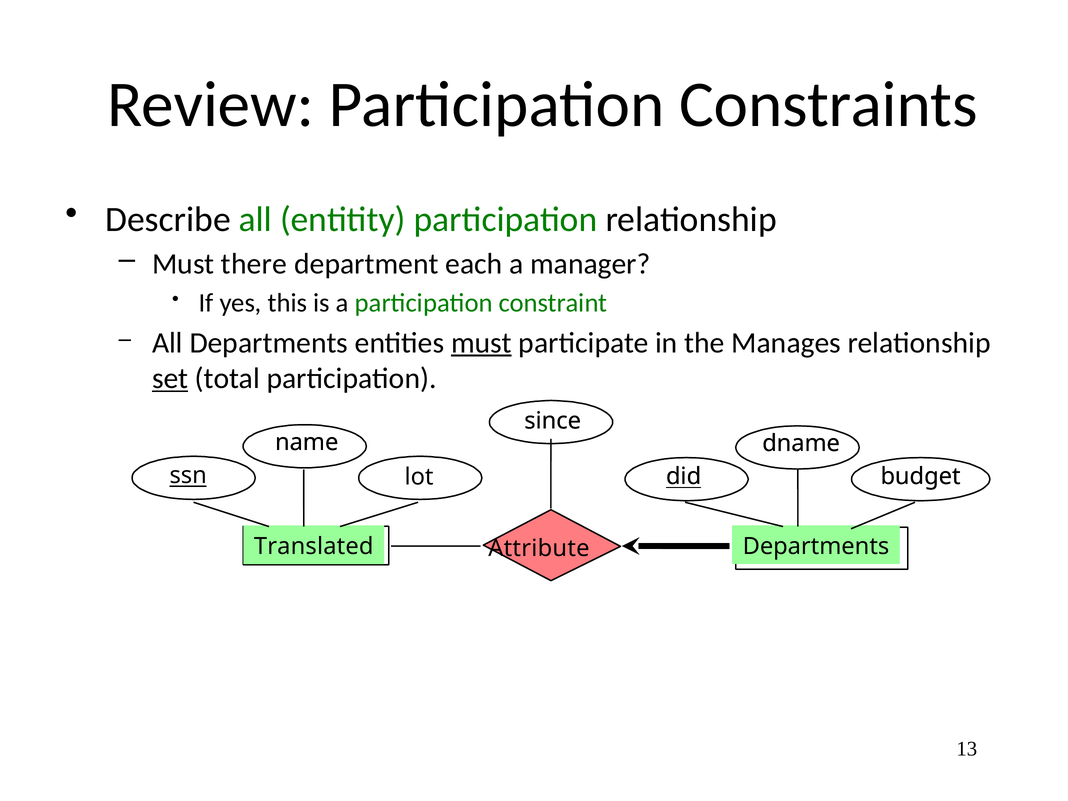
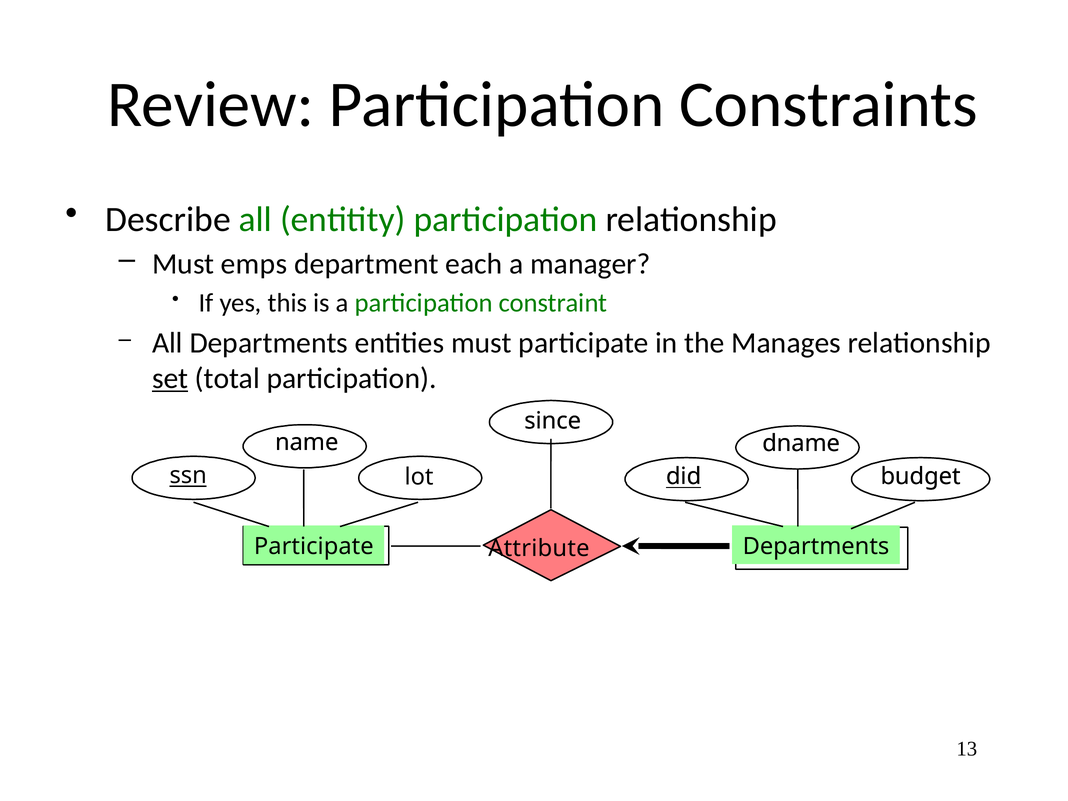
there: there -> emps (254, 264)
must underline: present -> none (481, 343)
Translated: Translated -> Participate (314, 547)
